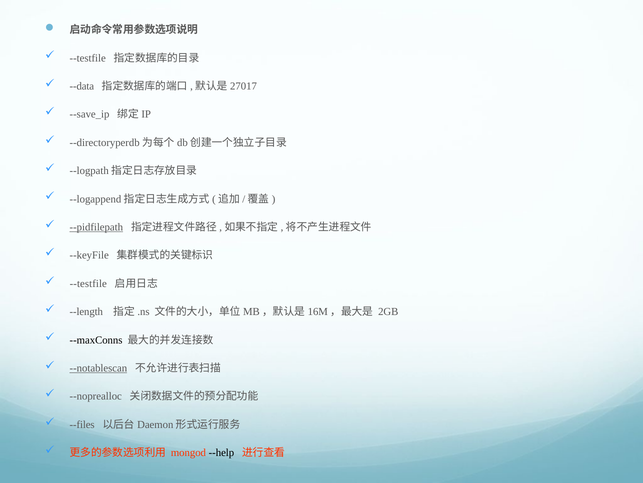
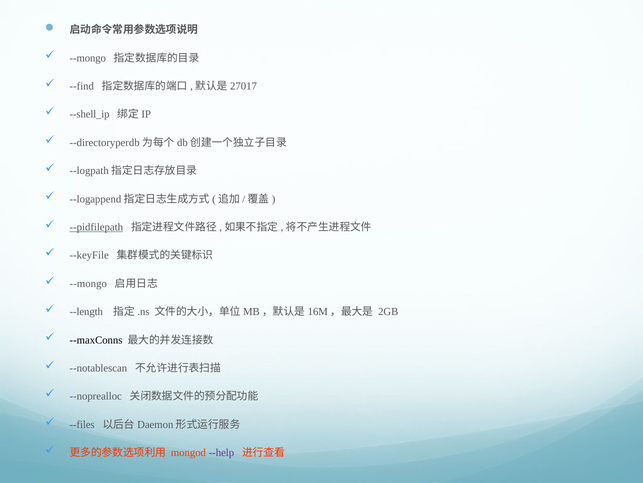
--testfile: --testfile -> --mongo (88, 58)
--data: --data -> --find (82, 86)
--save_ip: --save_ip -> --shell_ip (90, 114)
--testfile: --testfile -> --mongo (88, 283)
--notablescan underline: present -> none (98, 368)
--help colour: black -> purple (221, 452)
